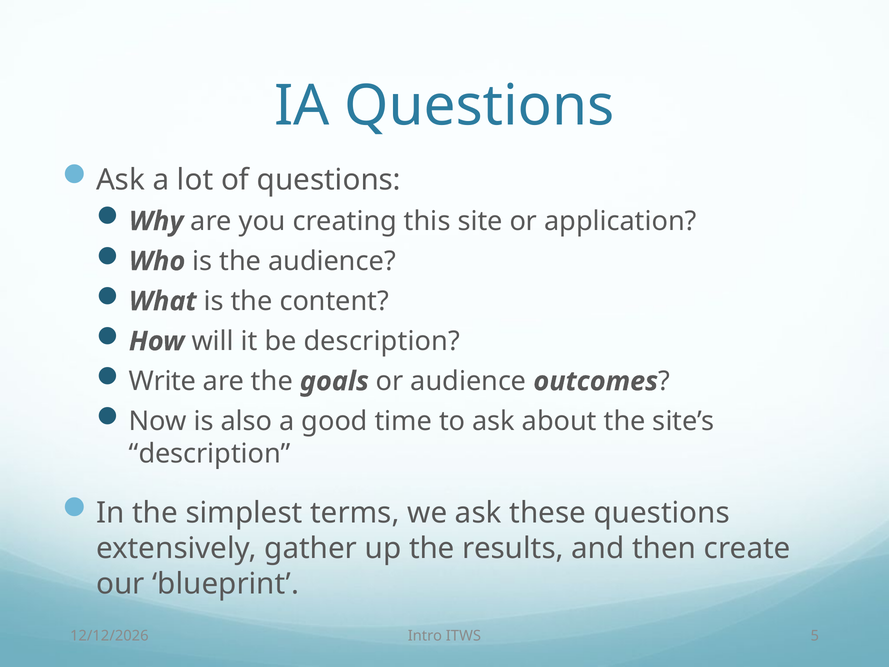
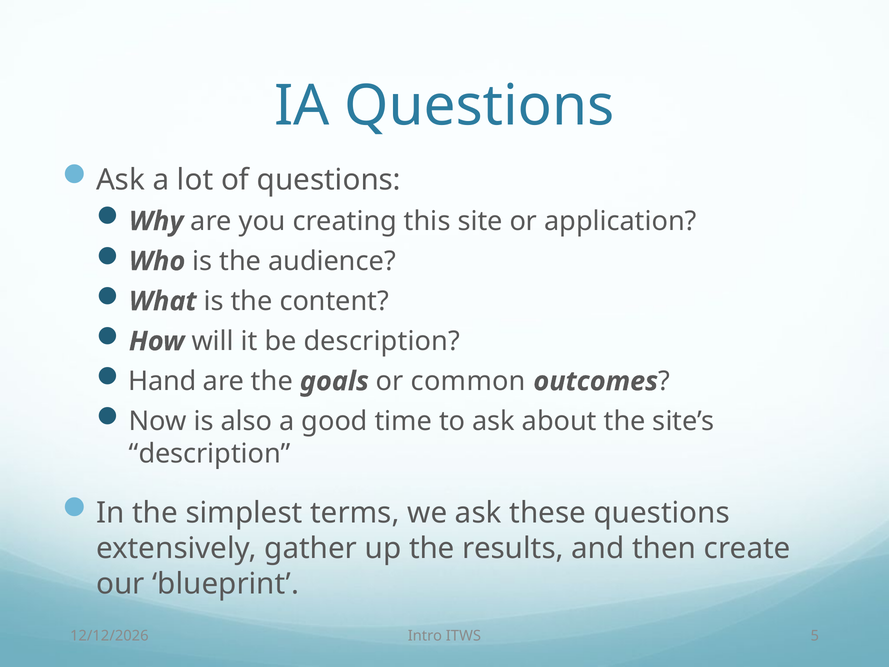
Write: Write -> Hand (162, 381)
or audience: audience -> common (468, 381)
